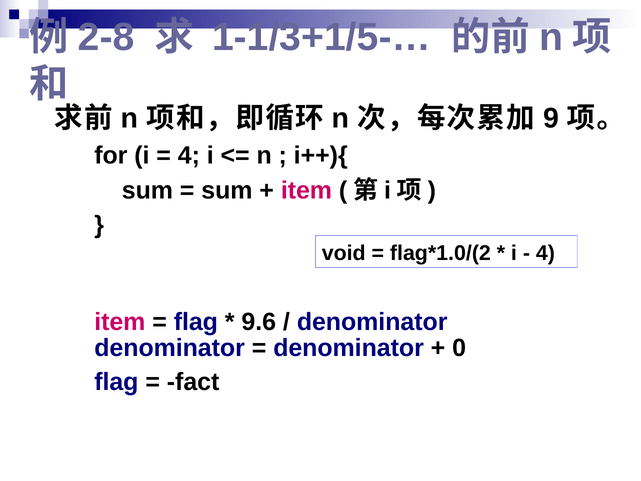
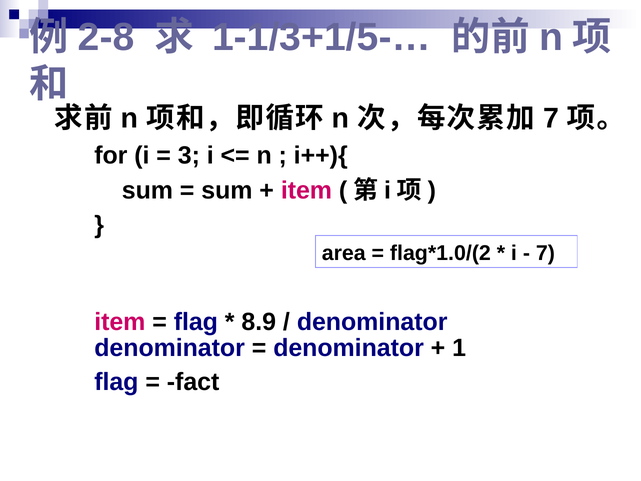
9: 9 -> 7 (551, 118)
4: 4 -> 3 (189, 155)
void: void -> area (344, 253)
4: 4 -> 7 (545, 253)
9.6: 9.6 -> 8.9 (259, 322)
0: 0 -> 1 (459, 348)
